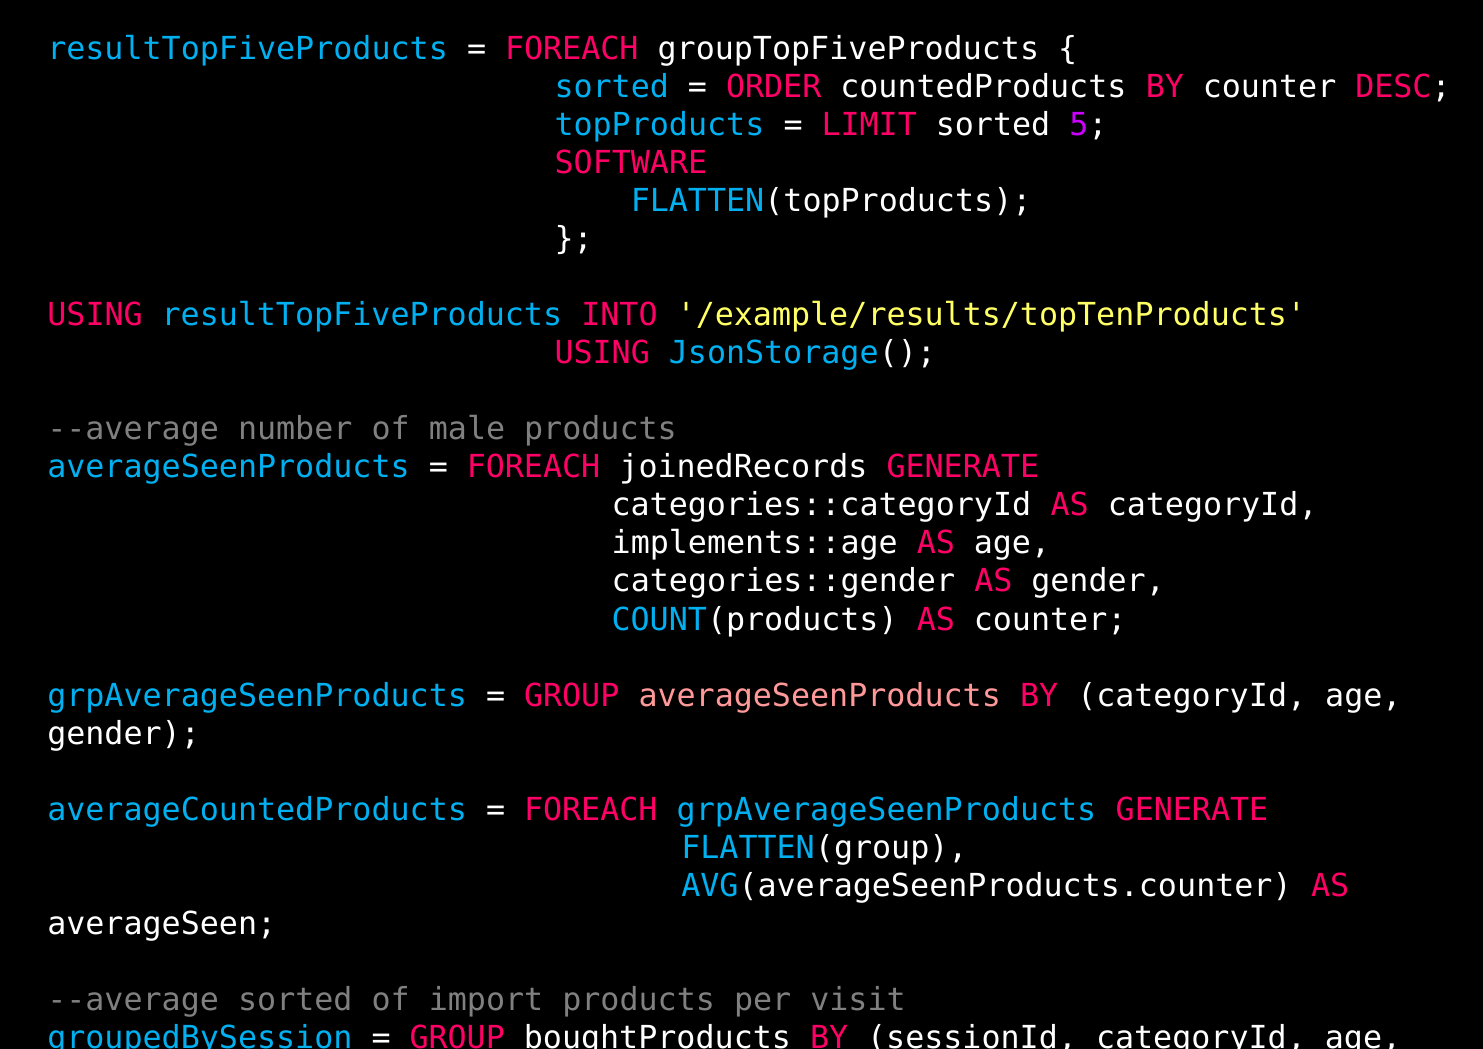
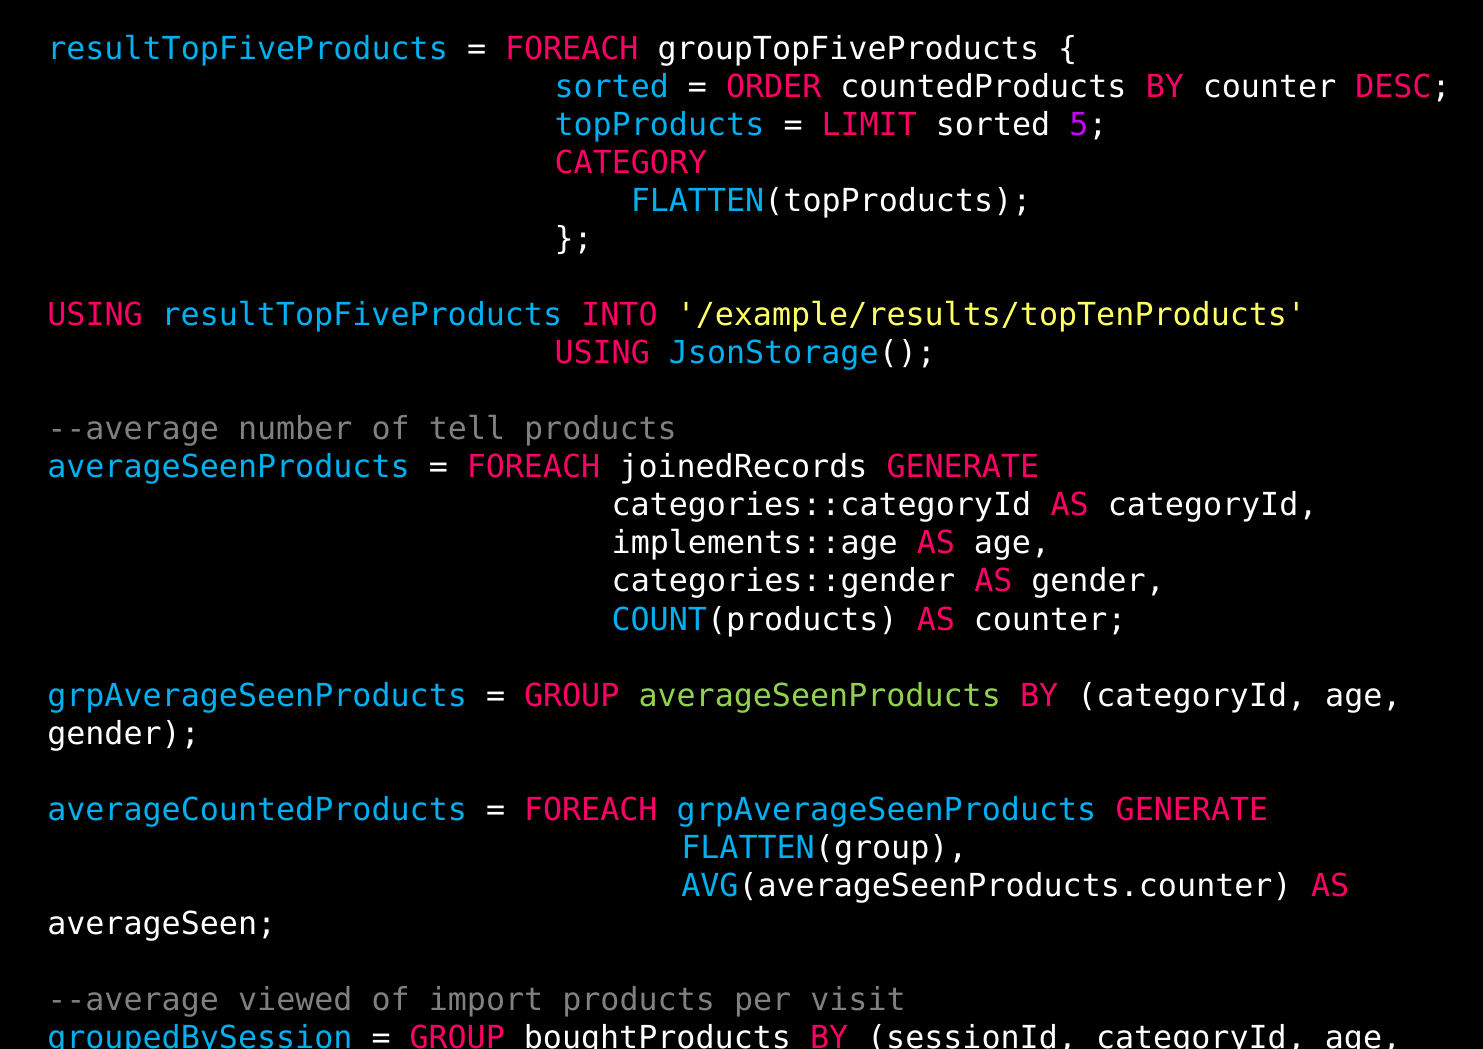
SOFTWARE: SOFTWARE -> CATEGORY (631, 163)
male: male -> tell (467, 429)
averageSeenProducts colour: pink -> light green (820, 695)
--average sorted: sorted -> viewed (295, 1000)
